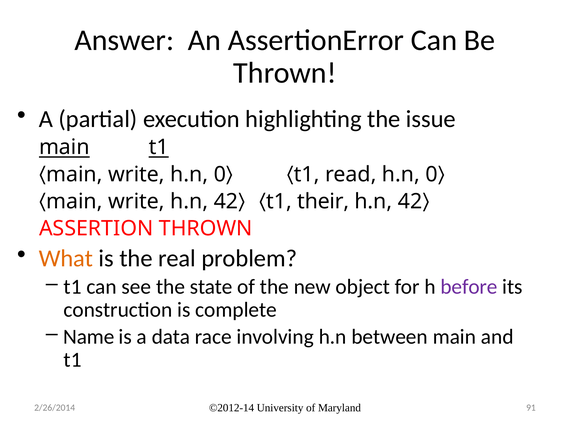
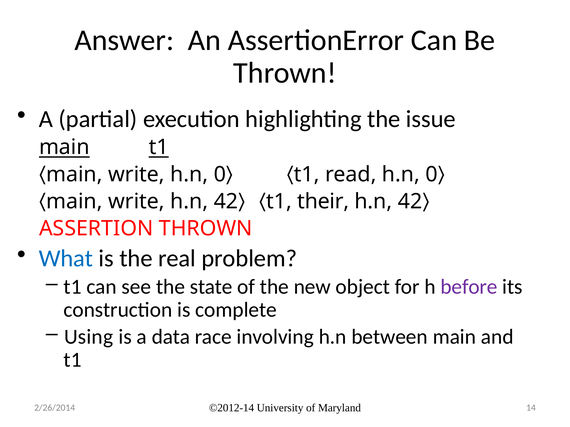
What colour: orange -> blue (66, 259)
Name: Name -> Using (89, 337)
91: 91 -> 14 (531, 408)
